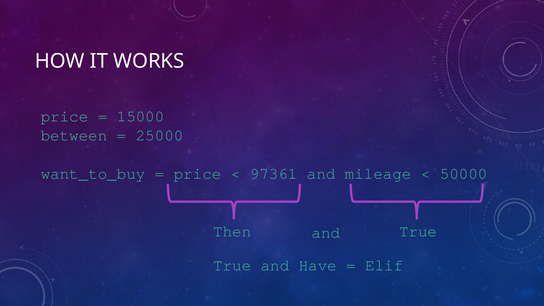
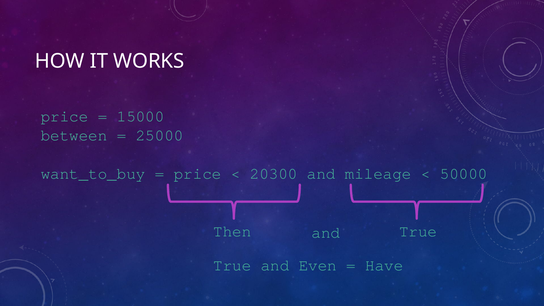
97361: 97361 -> 20300 (274, 173)
Have: Have -> Even (318, 265)
Elif: Elif -> Have (384, 265)
